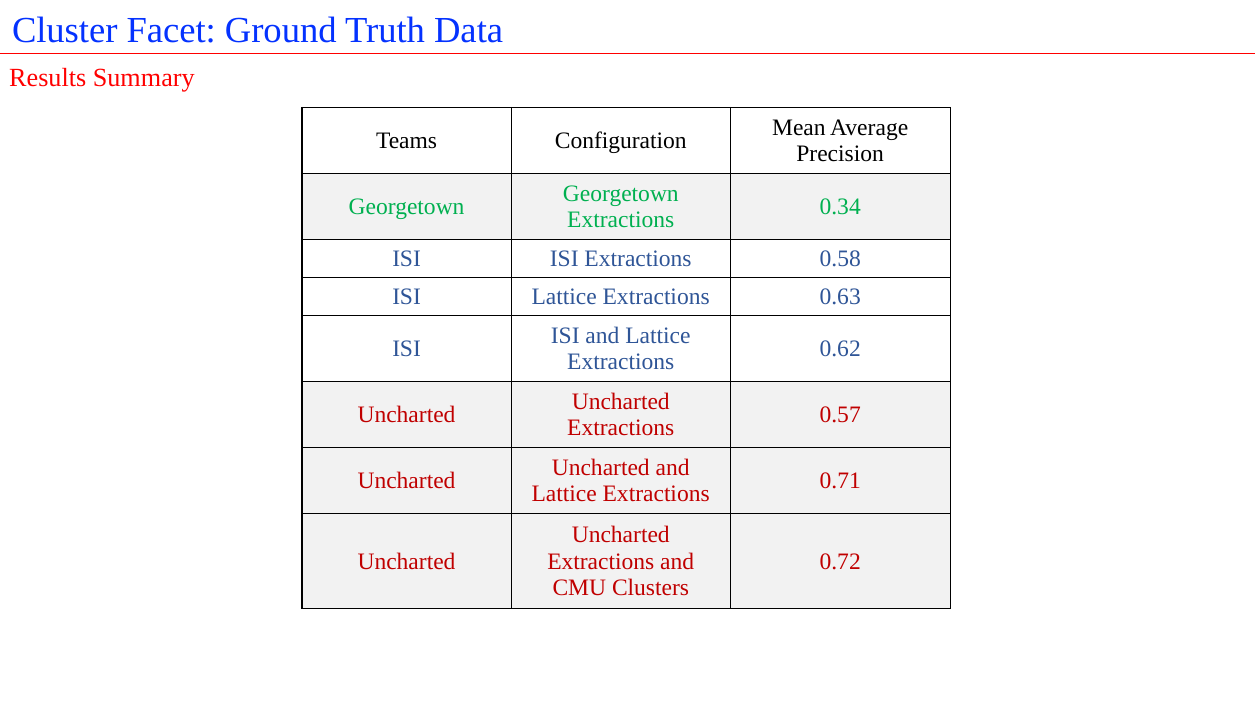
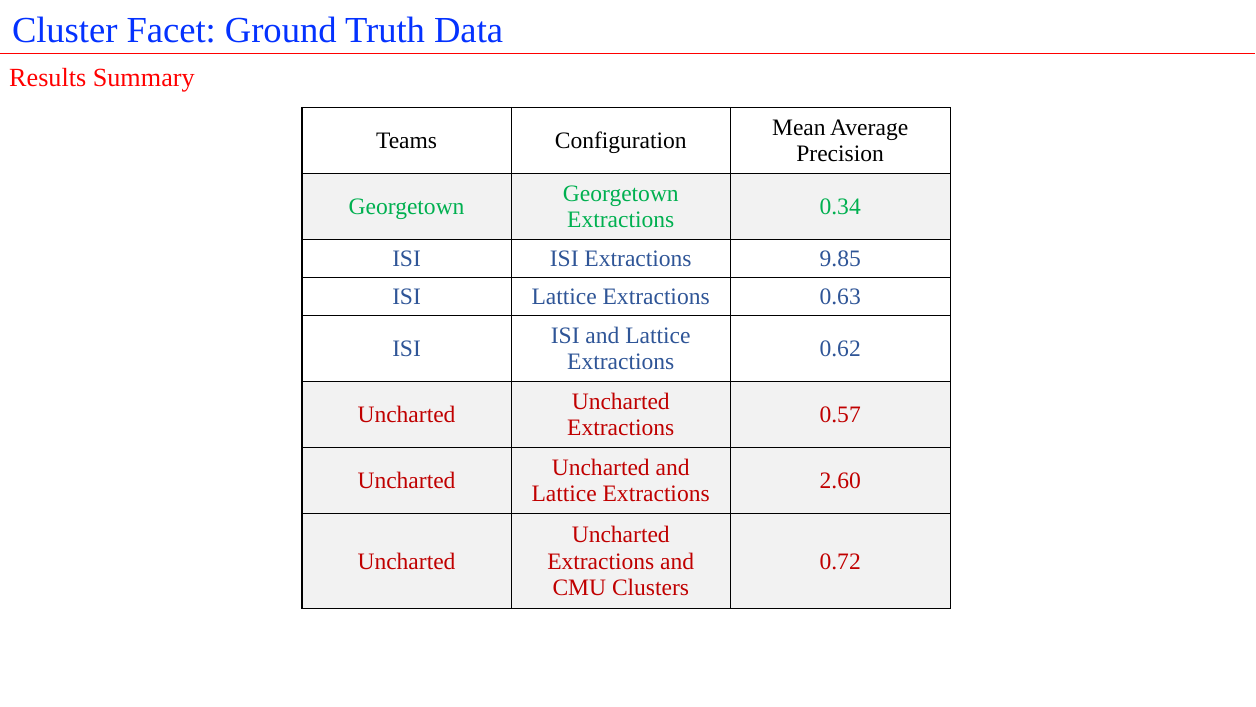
0.58: 0.58 -> 9.85 (840, 259)
0.71: 0.71 -> 2.60 (840, 481)
